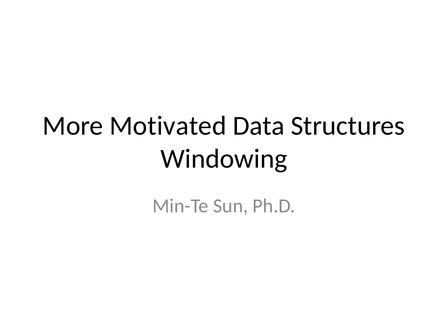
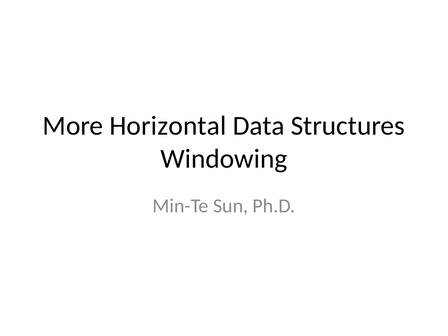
Motivated: Motivated -> Horizontal (168, 126)
